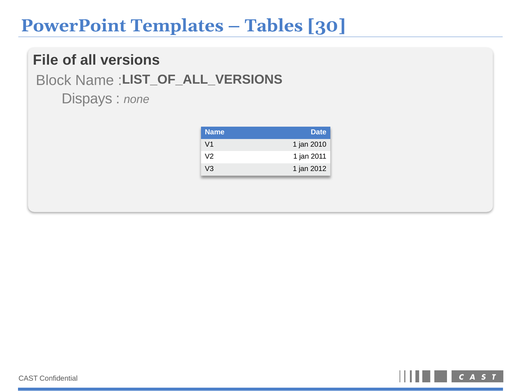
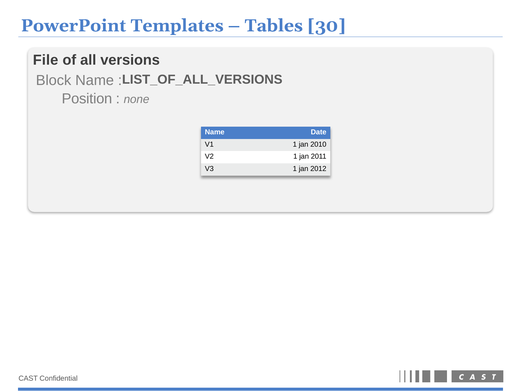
Dispays: Dispays -> Position (87, 99)
